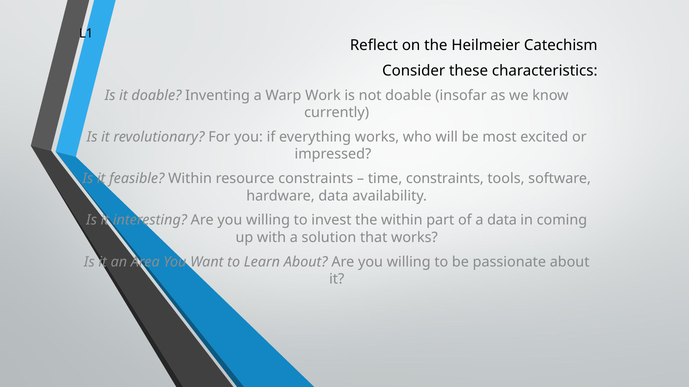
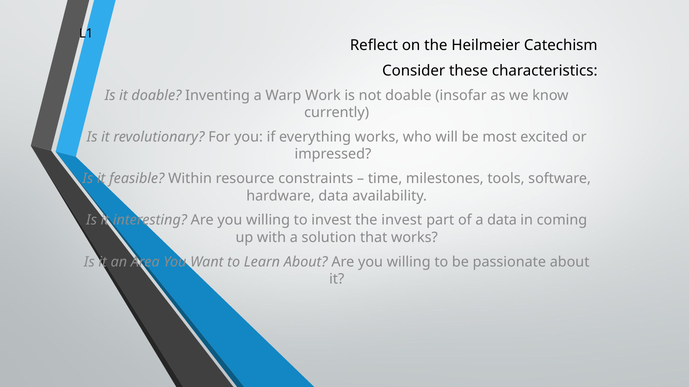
time constraints: constraints -> milestones (445, 179)
the within: within -> invest (402, 221)
